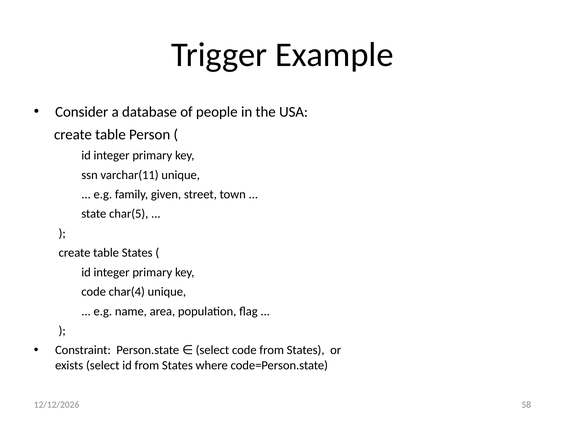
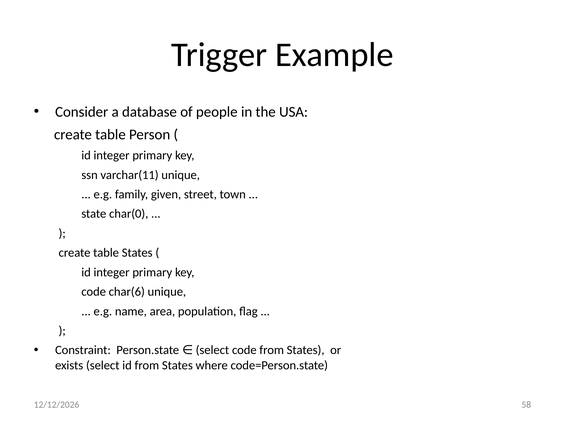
char(5: char(5 -> char(0 (129, 214)
char(4: char(4 -> char(6 (127, 292)
